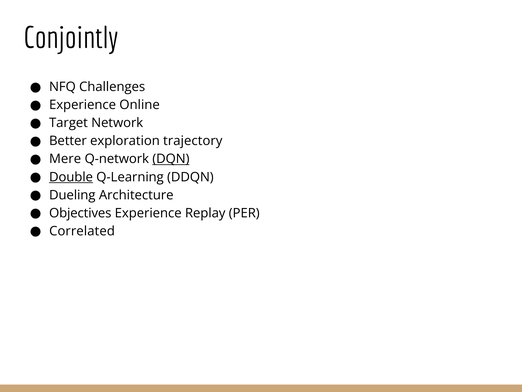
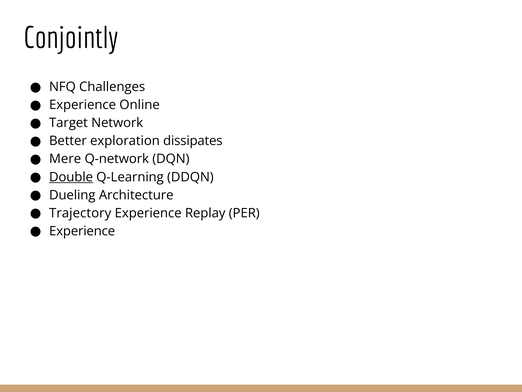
trajectory: trajectory -> dissipates (193, 141)
DQN underline: present -> none (171, 159)
Objectives: Objectives -> Trajectory (80, 213)
Correlated: Correlated -> Experience (82, 231)
